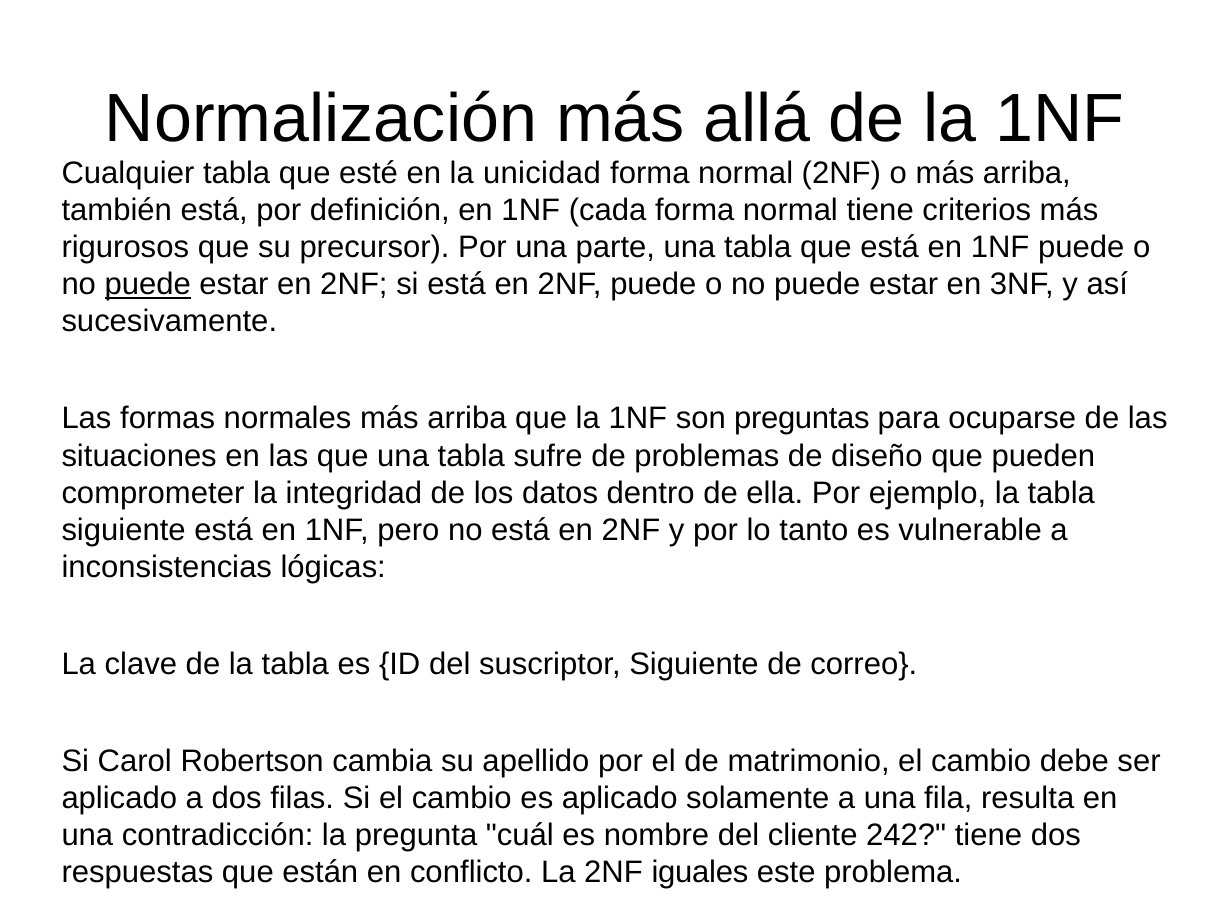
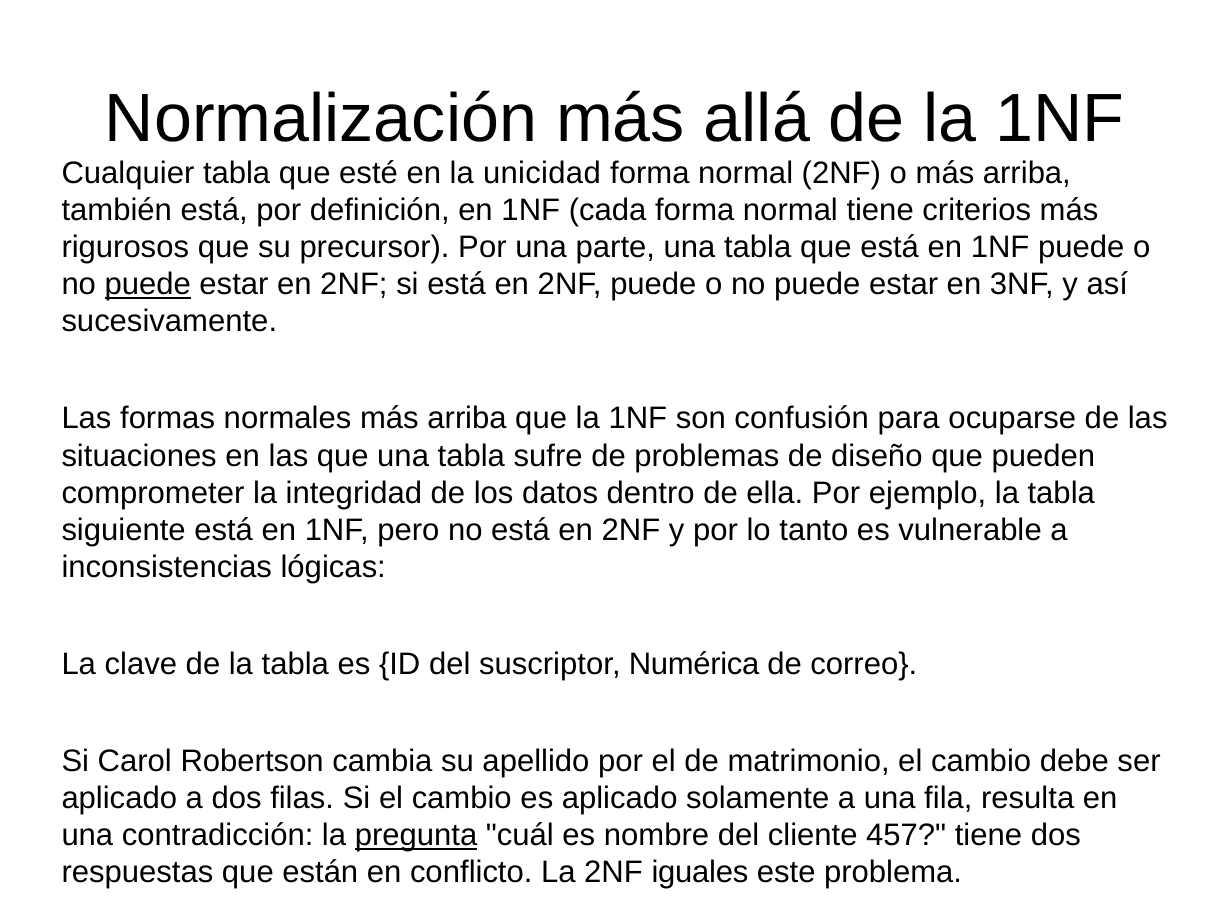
preguntas: preguntas -> confusión (802, 419)
suscriptor Siguiente: Siguiente -> Numérica (694, 664)
pregunta underline: none -> present (416, 836)
242: 242 -> 457 (906, 836)
